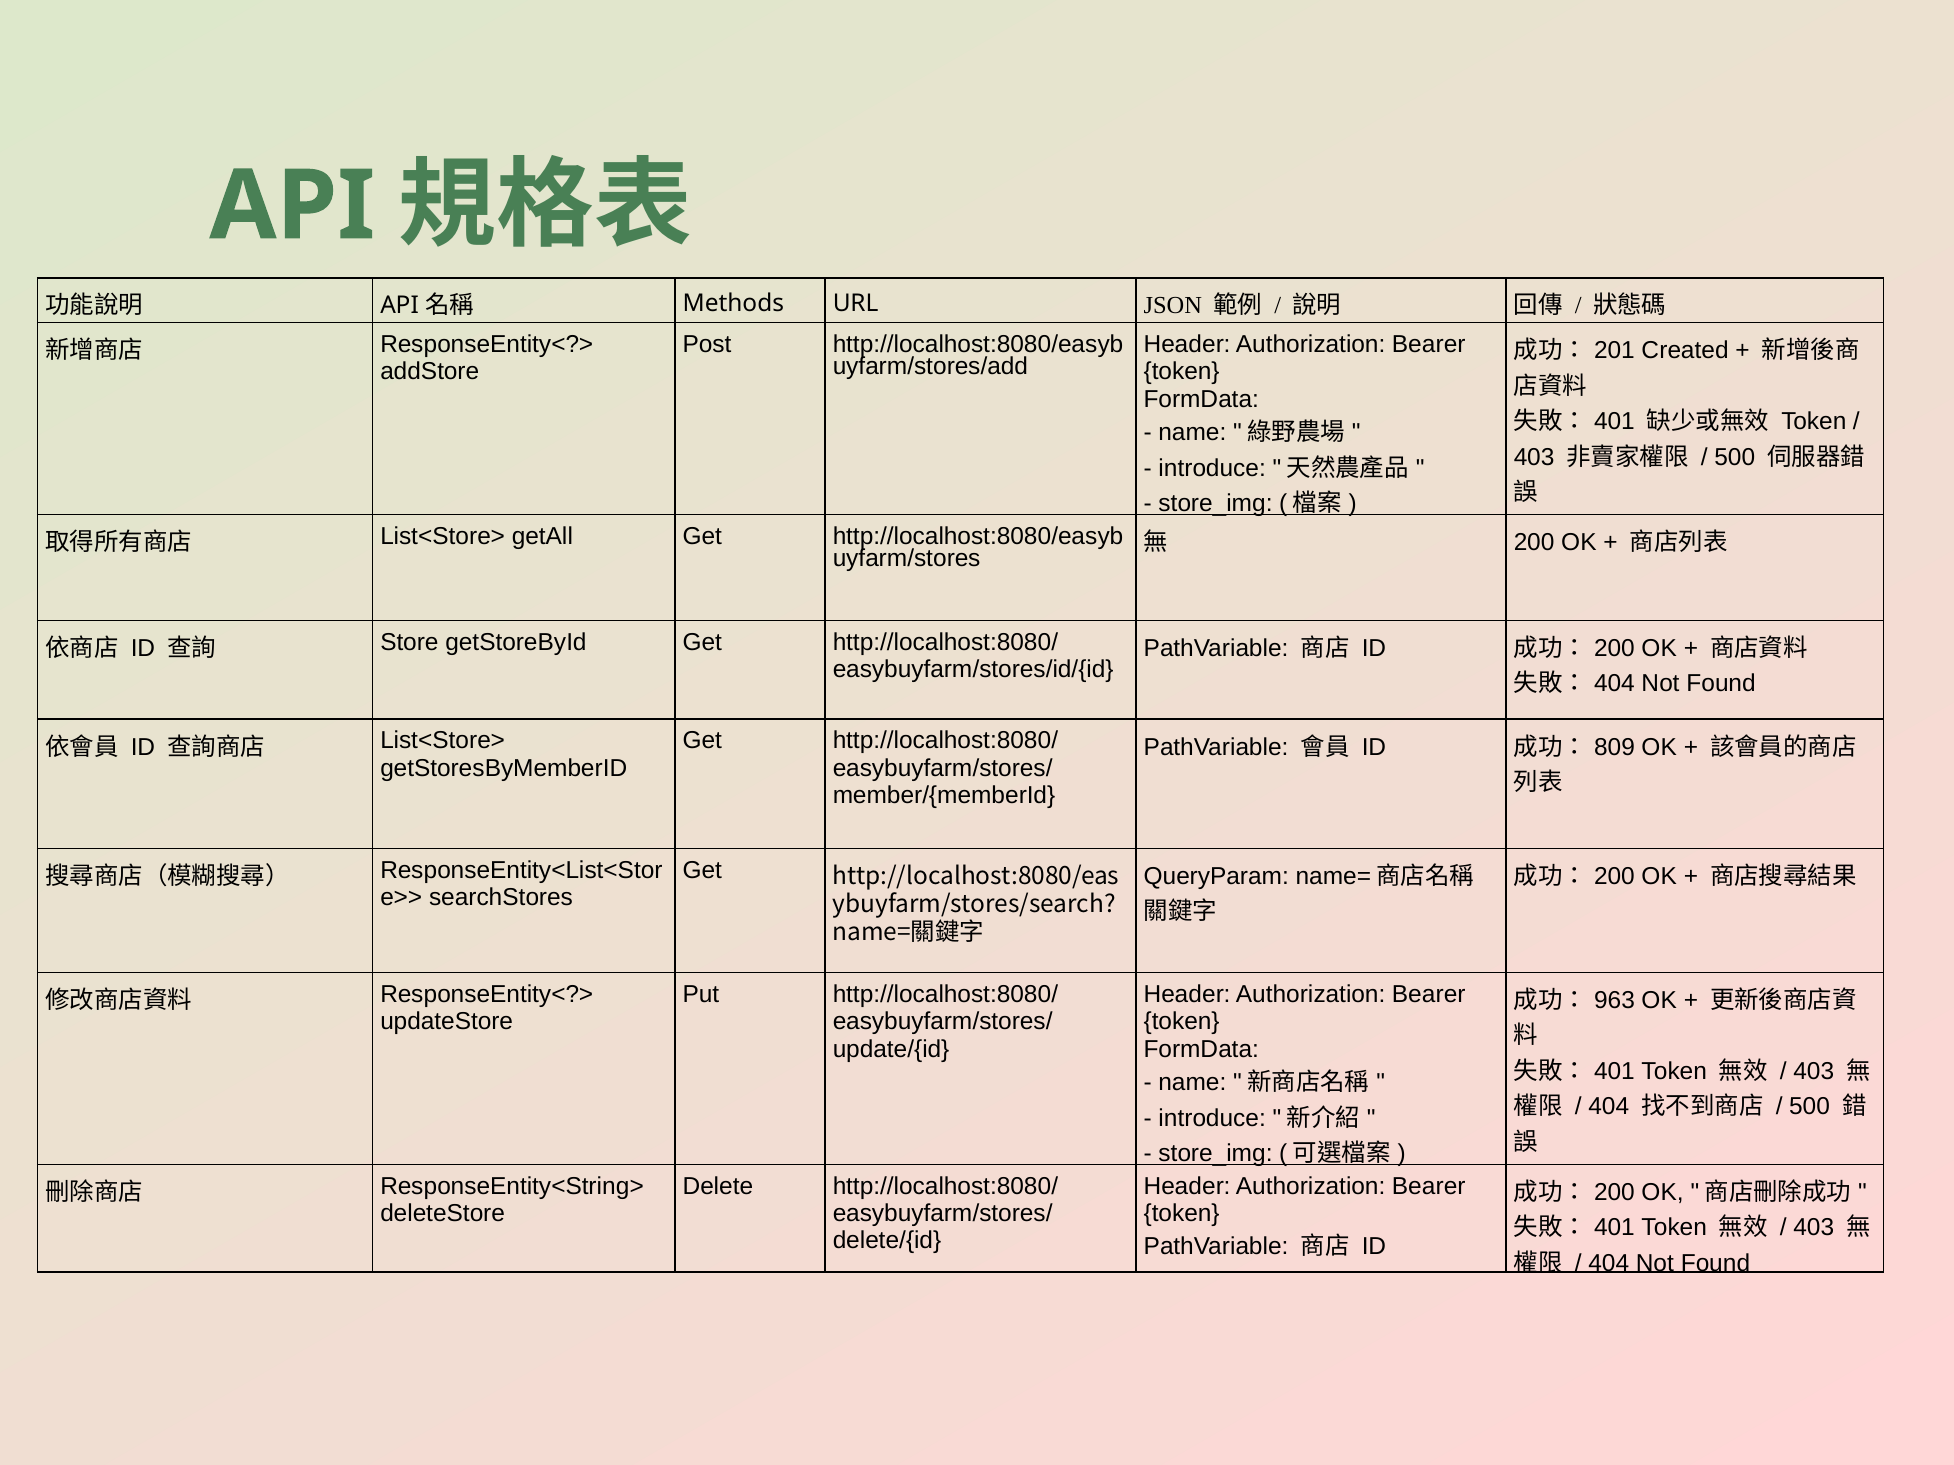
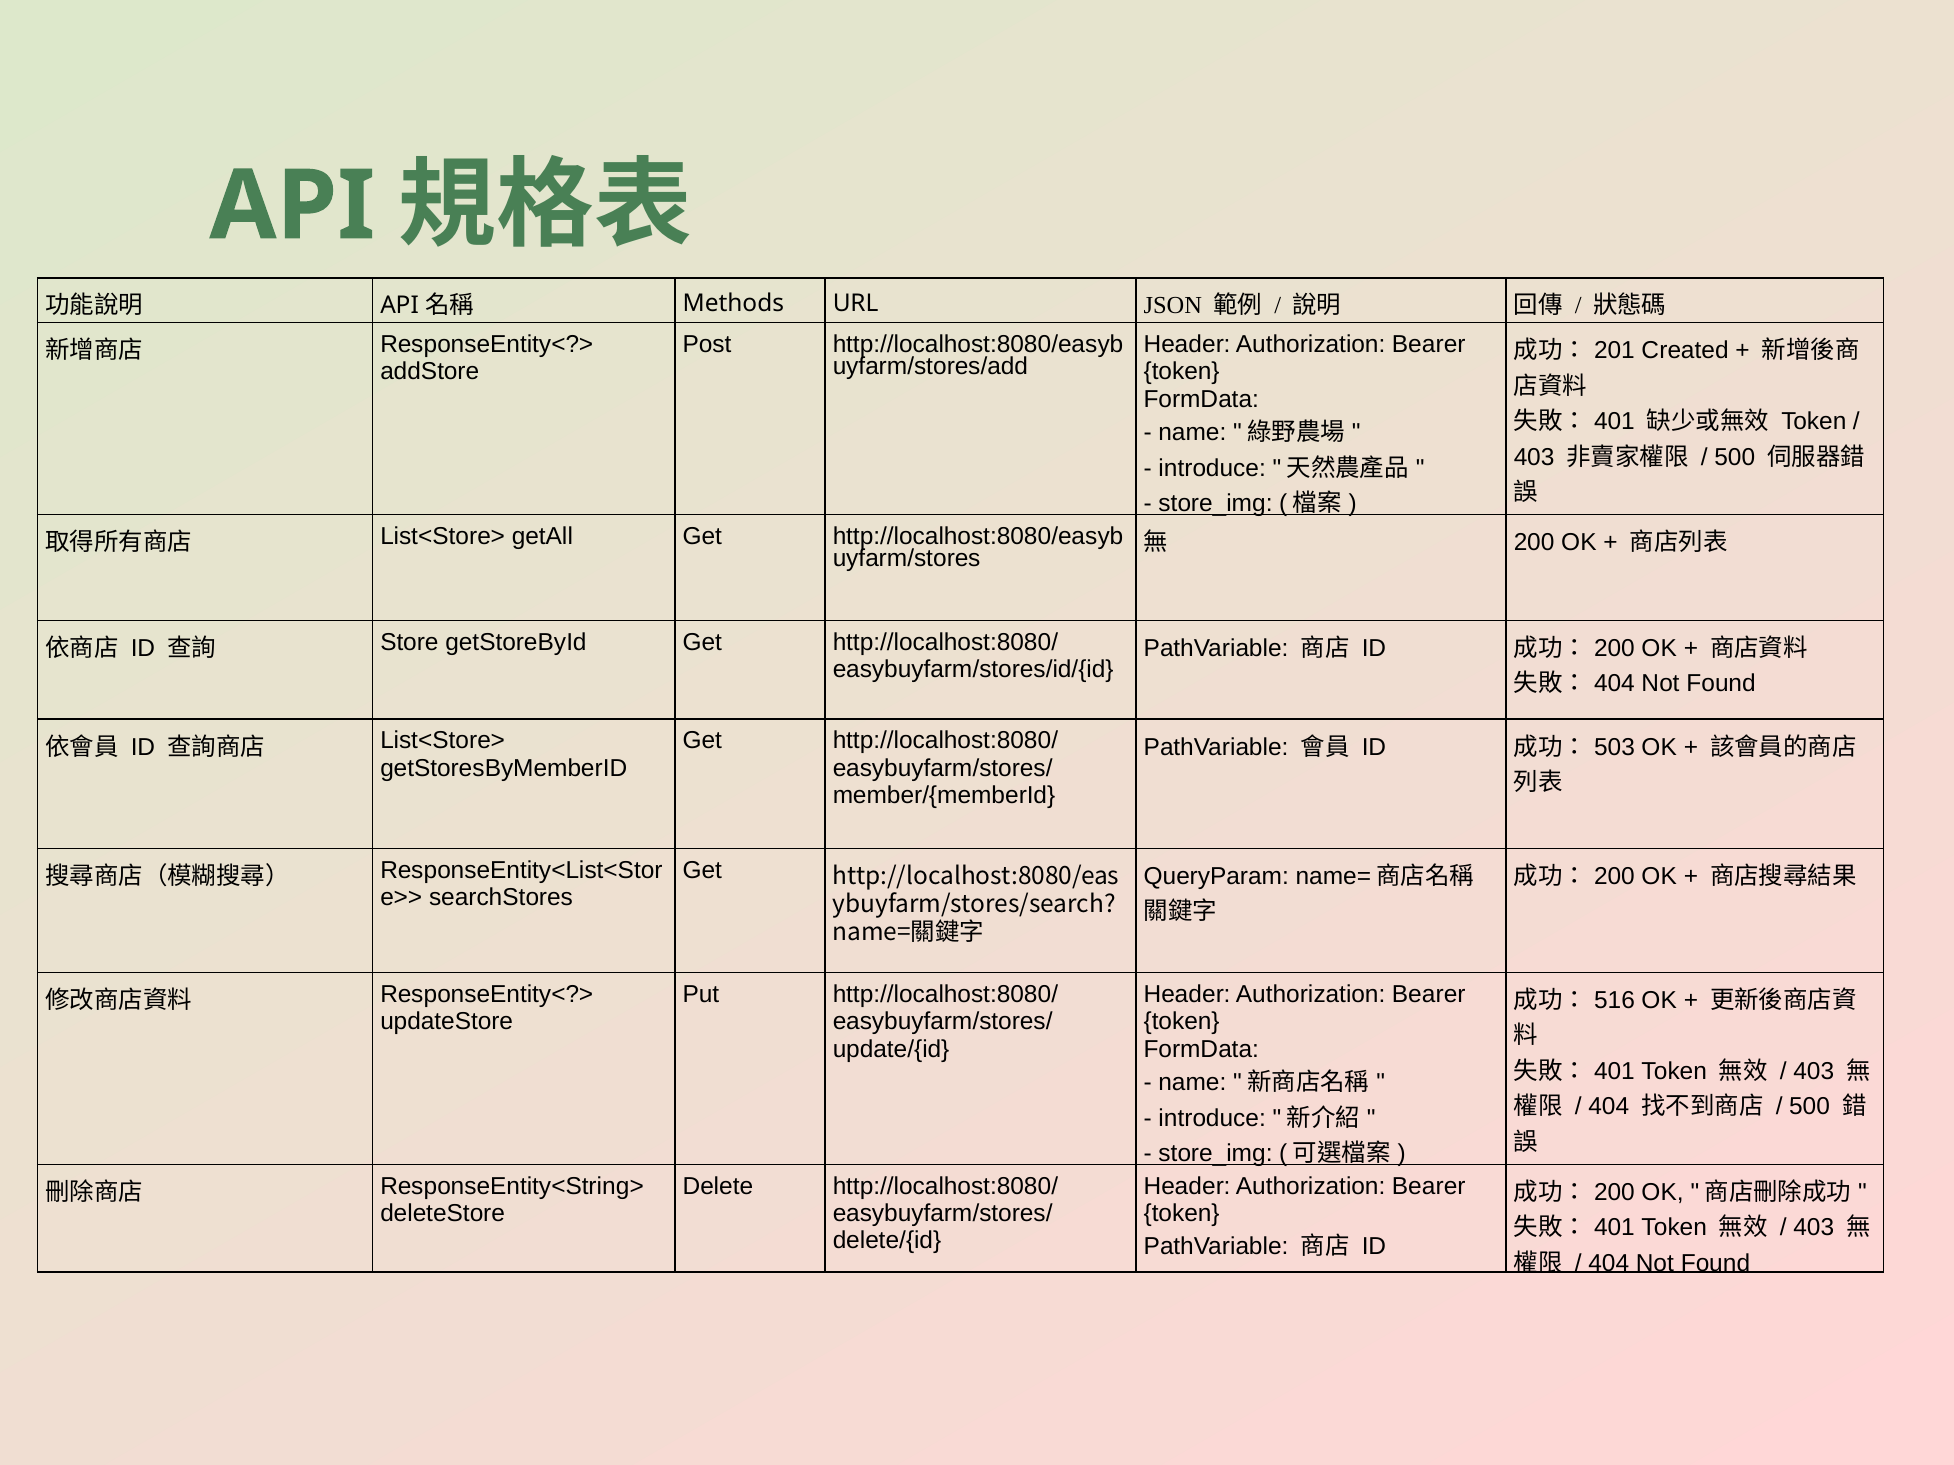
809: 809 -> 503 (1615, 747)
963: 963 -> 516 (1615, 1001)
